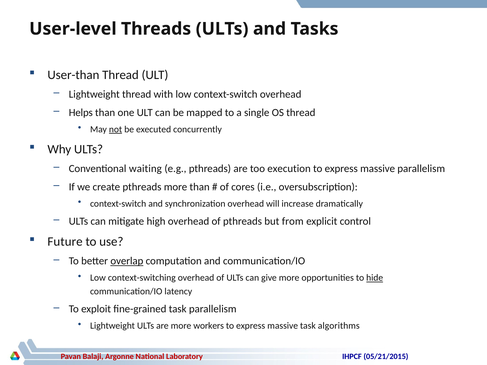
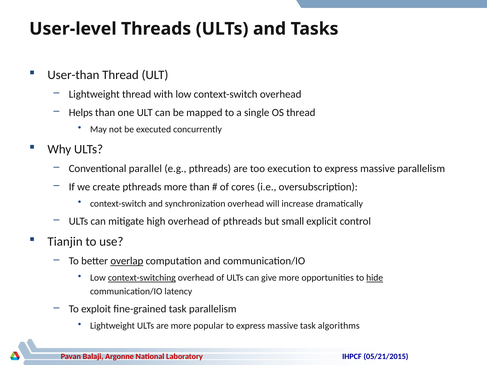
not underline: present -> none (116, 129)
waiting: waiting -> parallel (145, 169)
from: from -> small (293, 221)
Future: Future -> Tianjin (65, 242)
context-switching underline: none -> present (142, 278)
workers: workers -> popular (209, 326)
